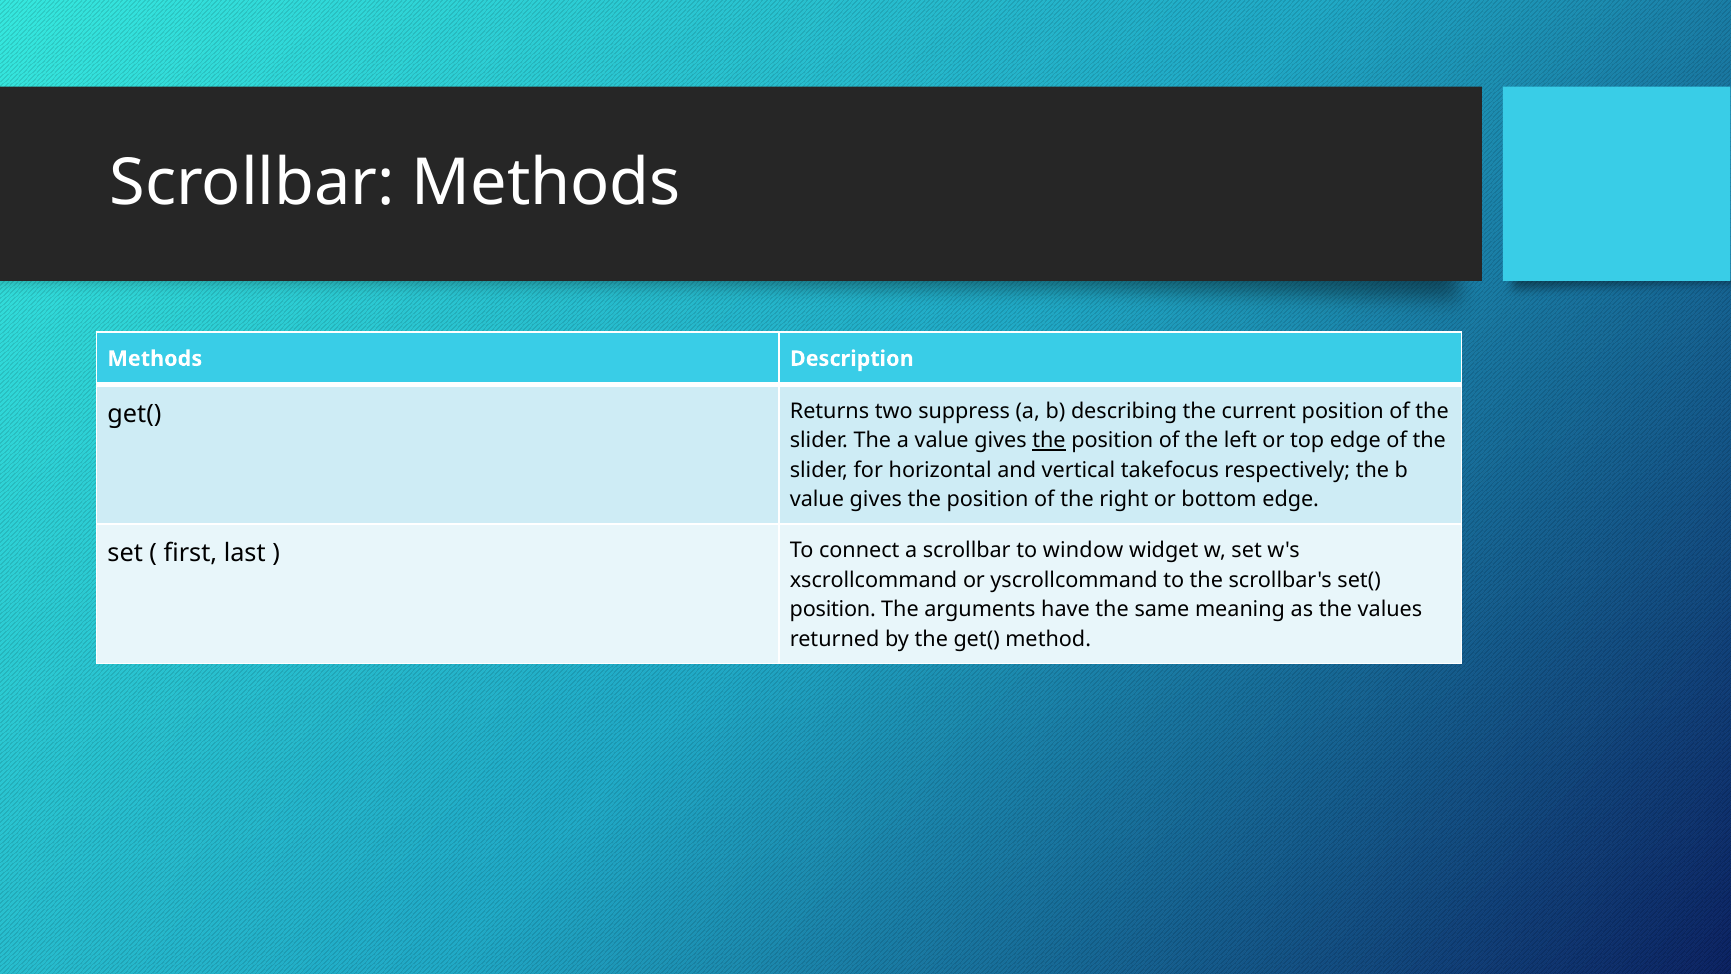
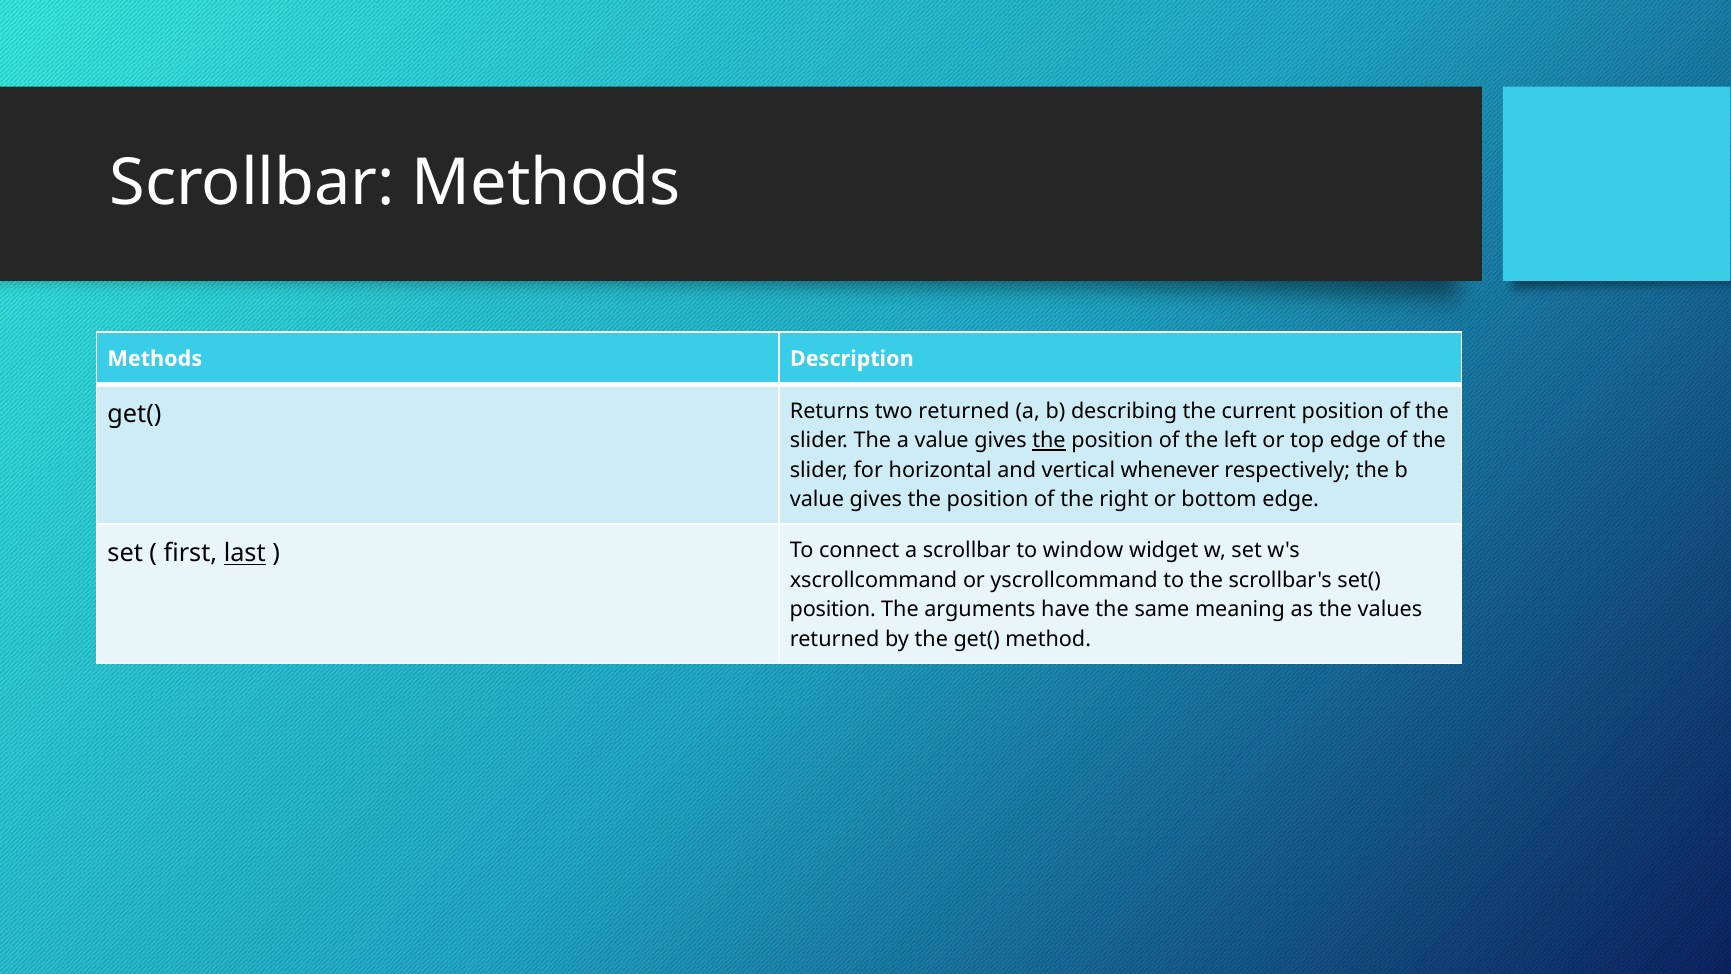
two suppress: suppress -> returned (964, 411)
takefocus: takefocus -> whenever (1170, 470)
last underline: none -> present (245, 553)
